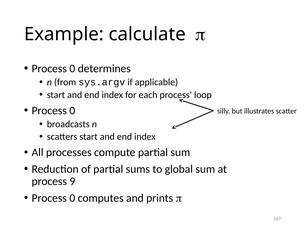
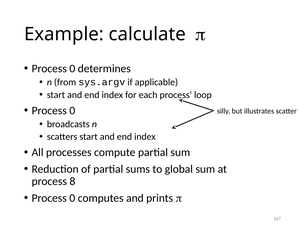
9: 9 -> 8 (72, 181)
